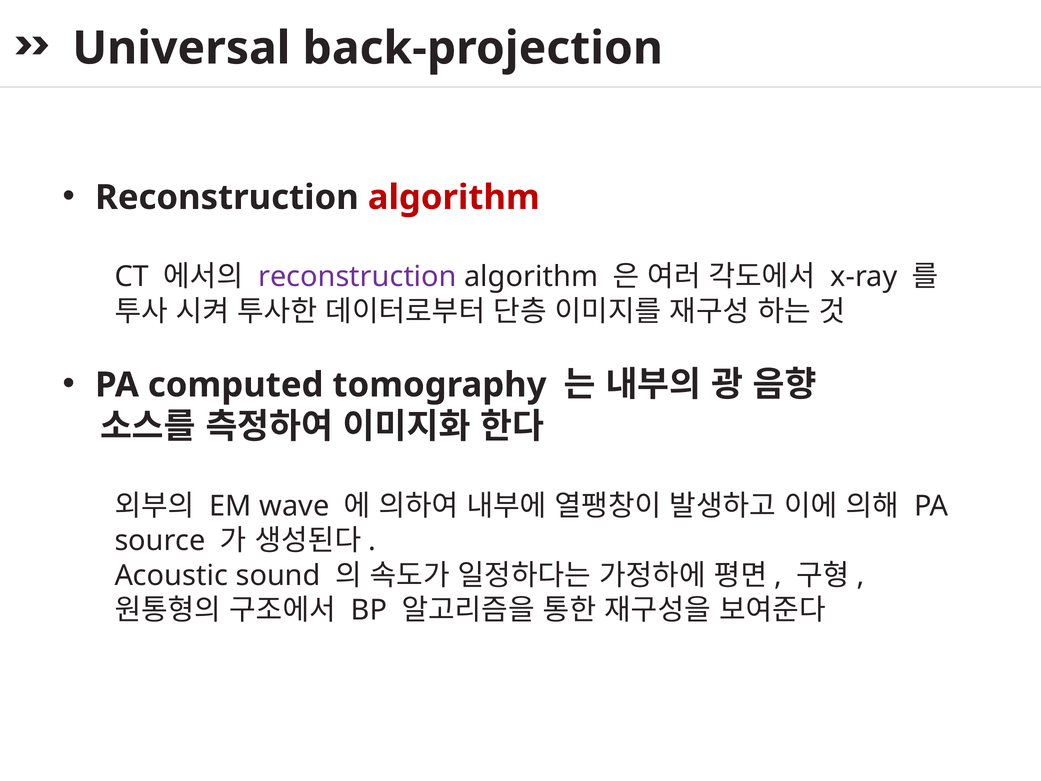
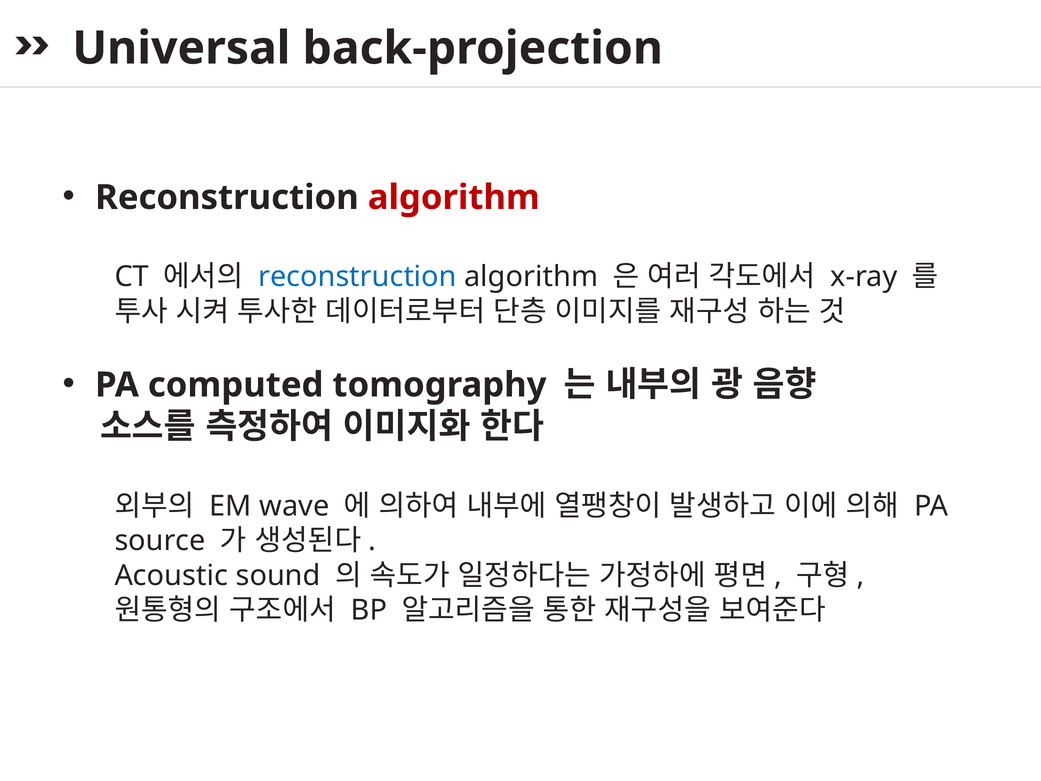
reconstruction colour: purple -> blue (357, 277)
